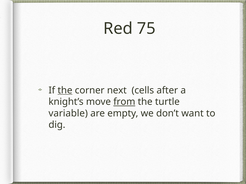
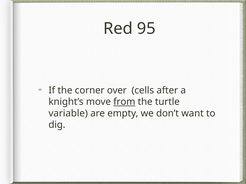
75: 75 -> 95 (146, 29)
the underline: present -> none (65, 91)
next: next -> over (117, 91)
